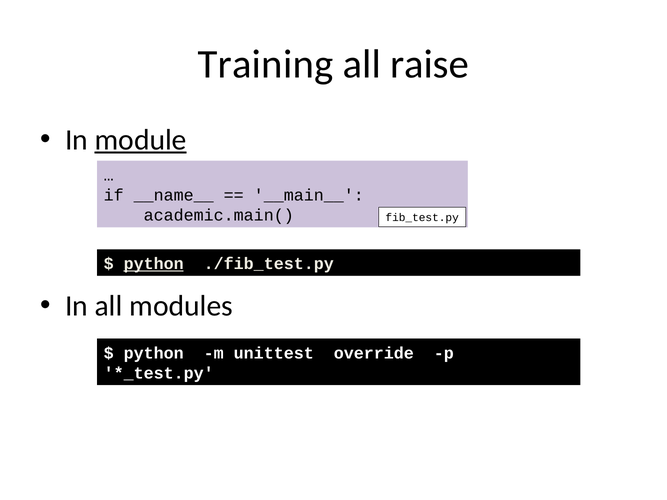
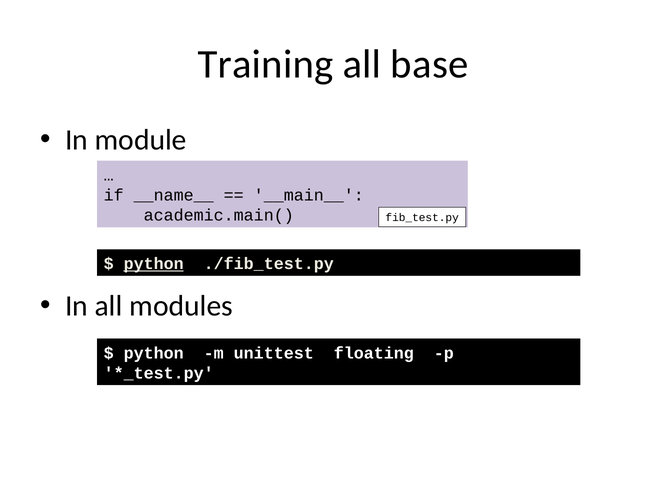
raise: raise -> base (429, 65)
module underline: present -> none (141, 140)
override: override -> floating (374, 353)
